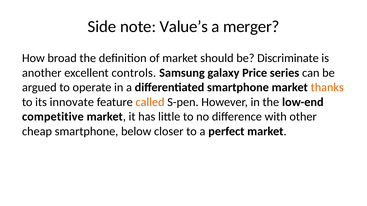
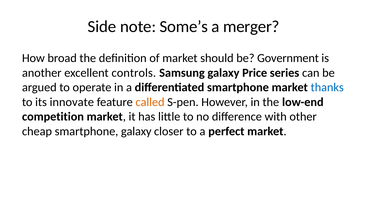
Value’s: Value’s -> Some’s (184, 27)
Discriminate: Discriminate -> Government (288, 58)
thanks colour: orange -> blue (327, 88)
competitive: competitive -> competition (53, 117)
smartphone below: below -> galaxy (136, 132)
